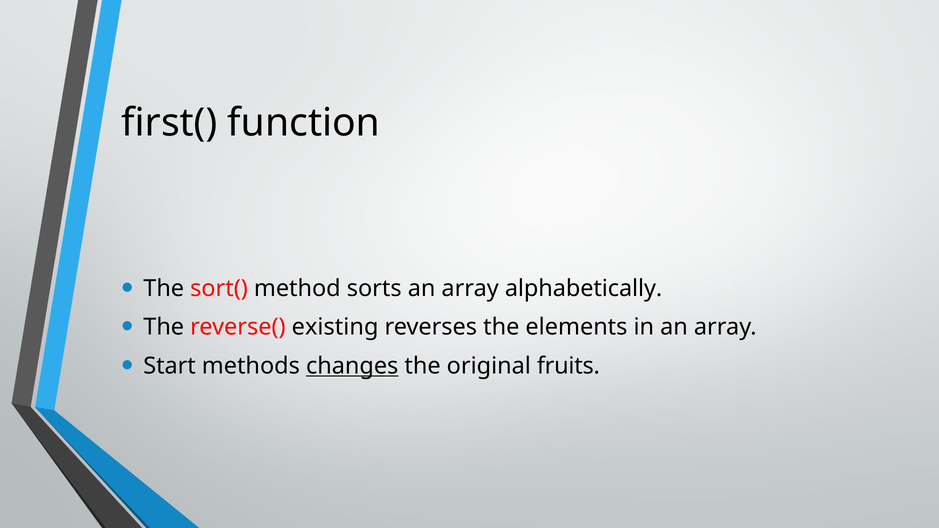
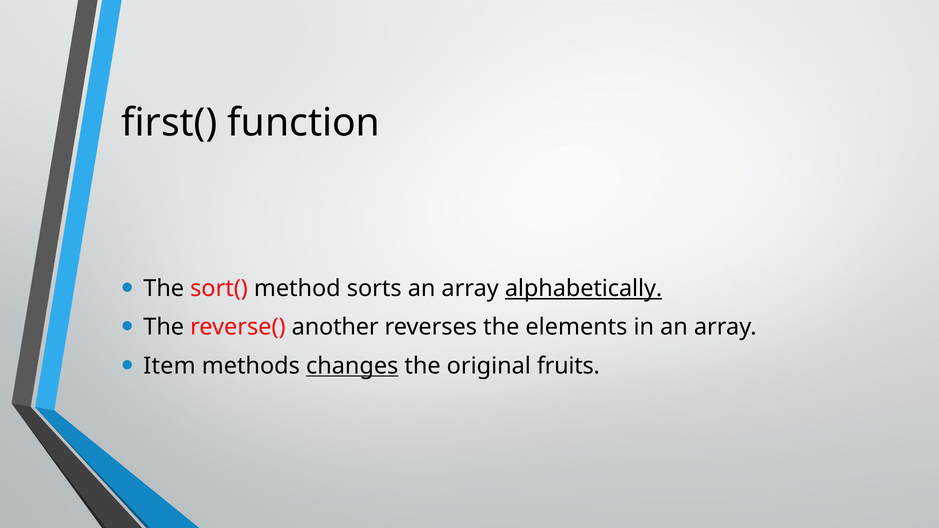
alphabetically underline: none -> present (584, 289)
existing: existing -> another (335, 327)
Start: Start -> Item (169, 366)
